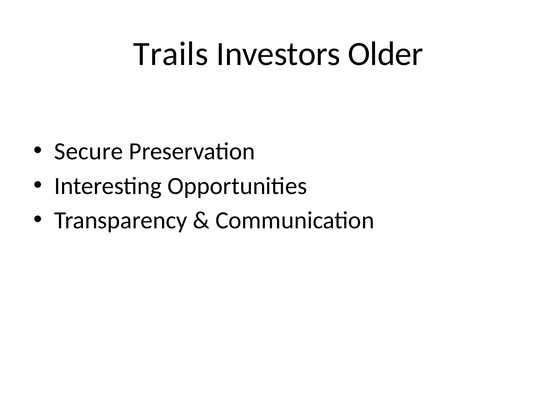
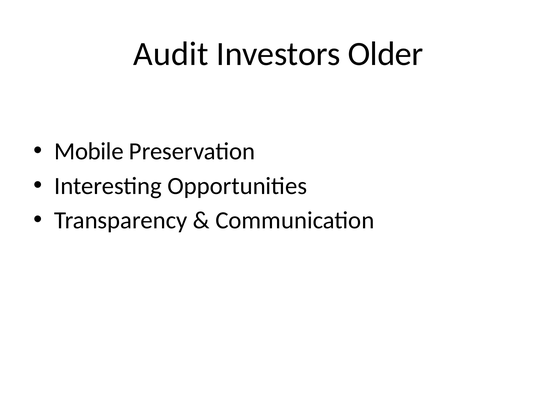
Trails: Trails -> Audit (171, 54)
Secure: Secure -> Mobile (89, 151)
